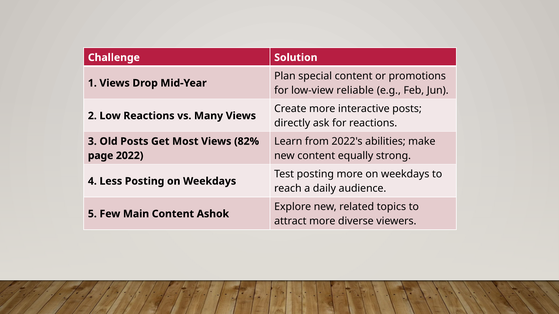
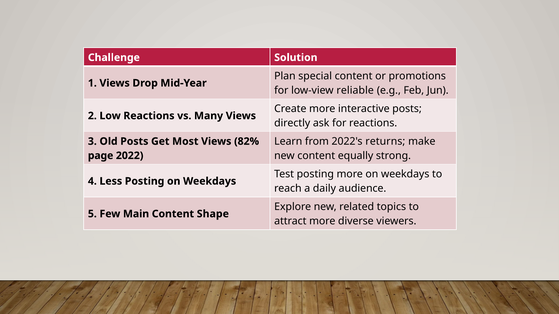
abilities: abilities -> returns (385, 142)
Ashok: Ashok -> Shape (213, 214)
